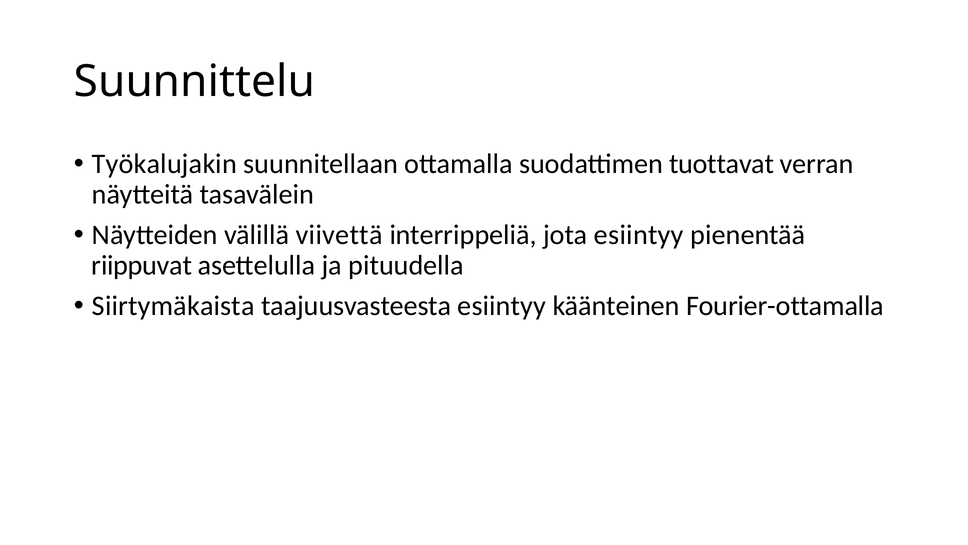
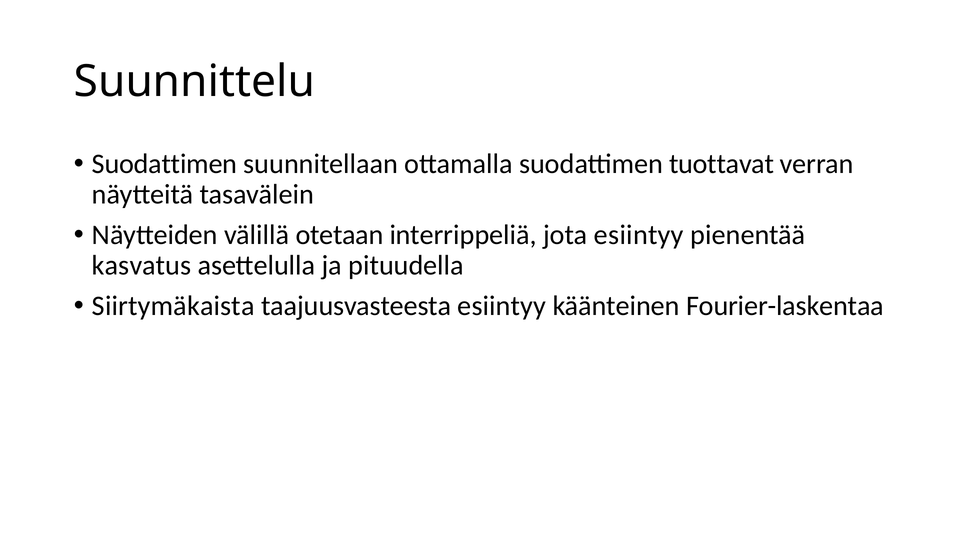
Työkalujakin: Työkalujakin -> Suodattimen (165, 164)
viivettä: viivettä -> otetaan (339, 235)
riippuvat: riippuvat -> kasvatus (142, 265)
Fourier-ottamalla: Fourier-ottamalla -> Fourier-laskentaa (785, 306)
